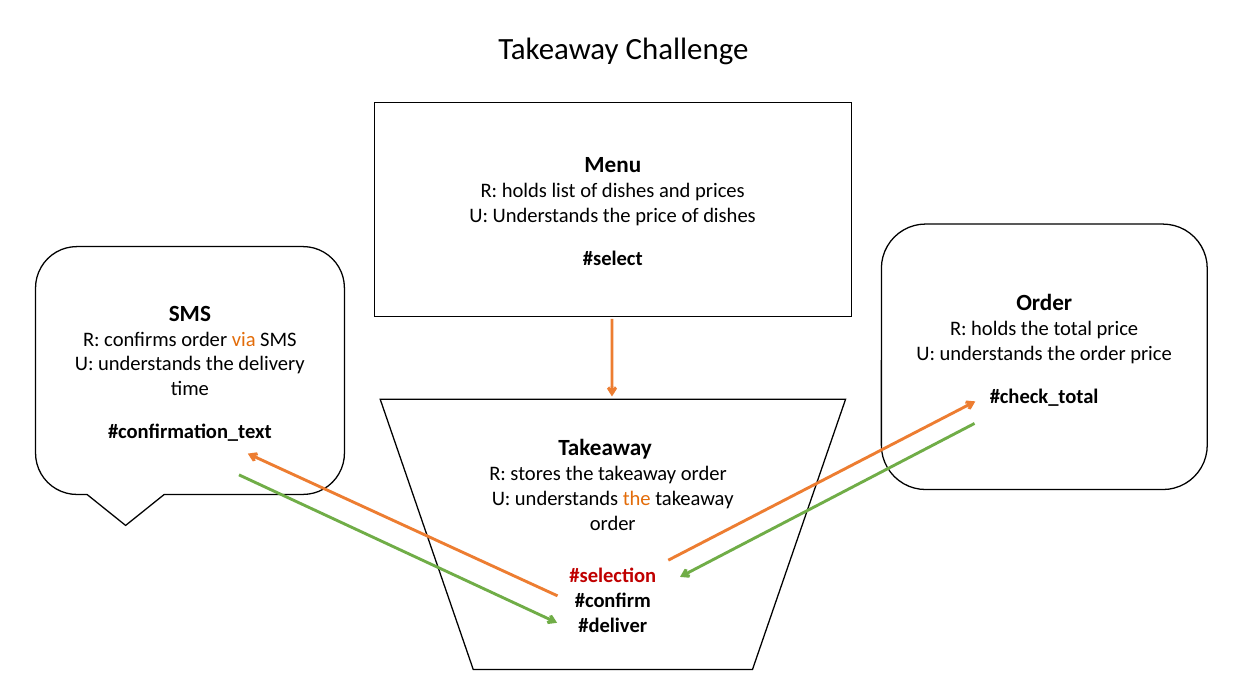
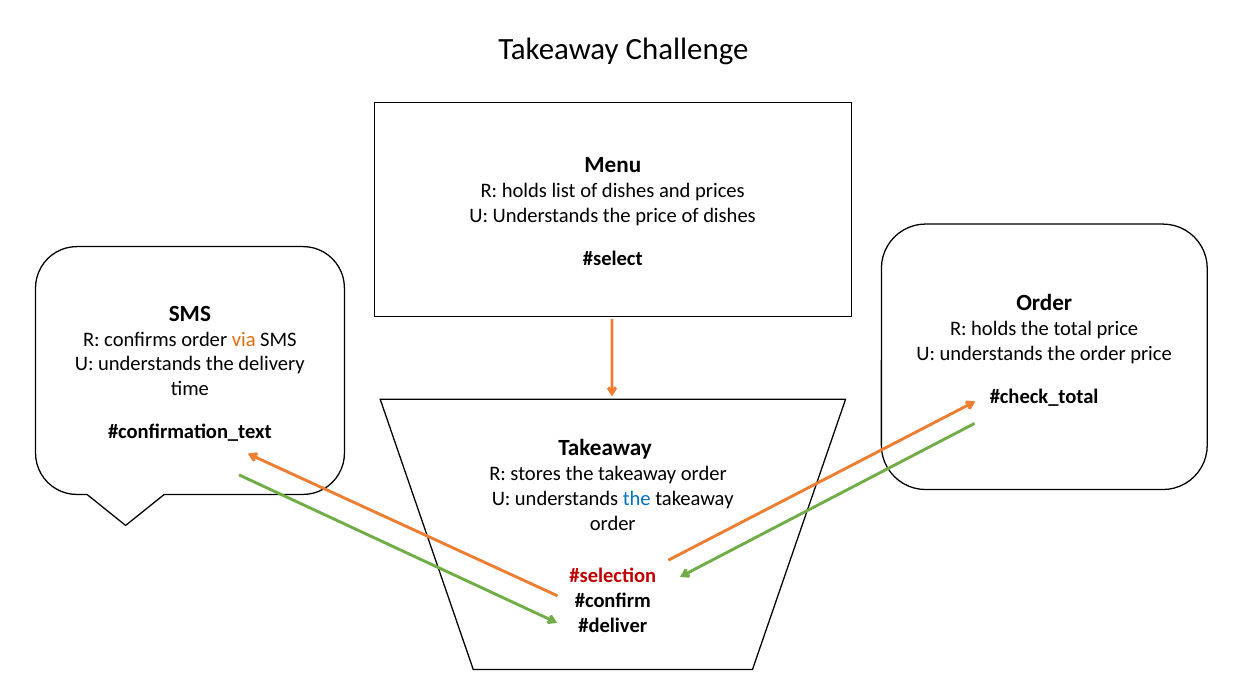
the colour: orange -> blue (637, 499)
